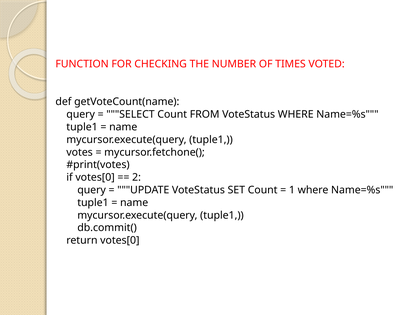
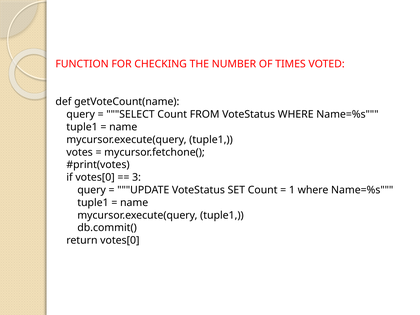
2: 2 -> 3 (137, 177)
